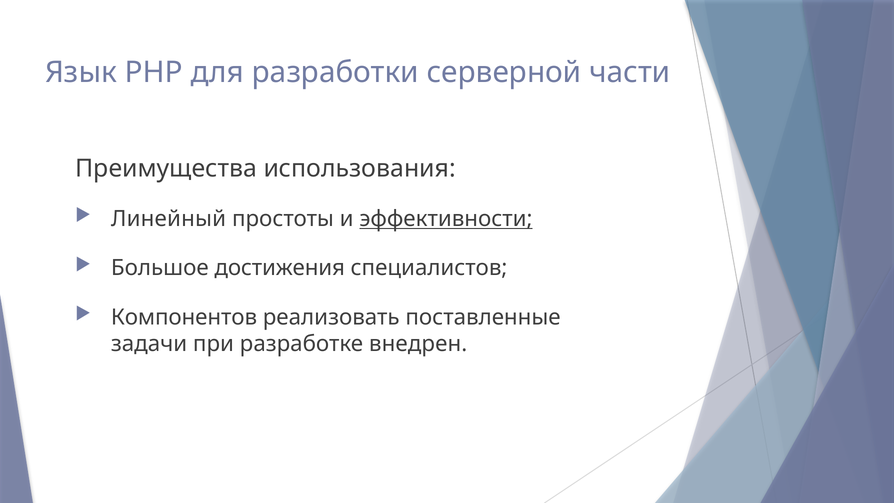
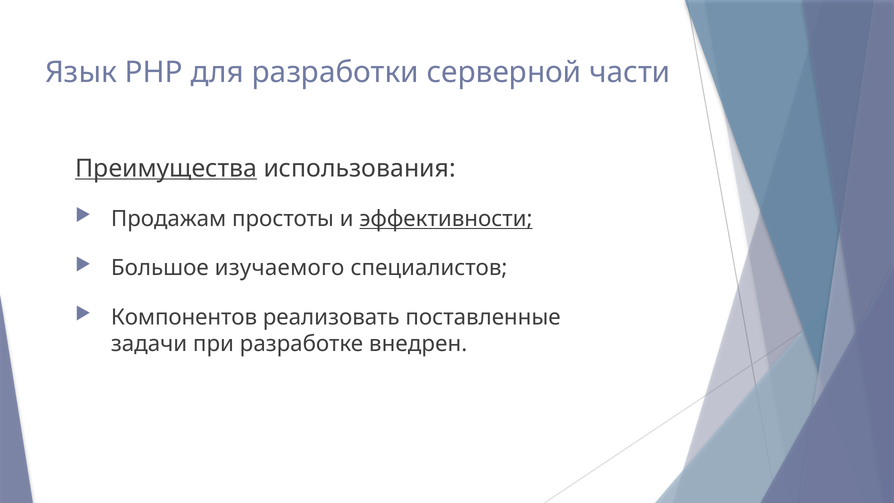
Преимущества underline: none -> present (166, 168)
Линейный: Линейный -> Продажам (169, 219)
достижения: достижения -> изучаемого (280, 268)
